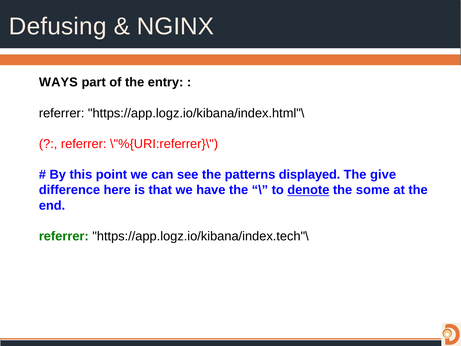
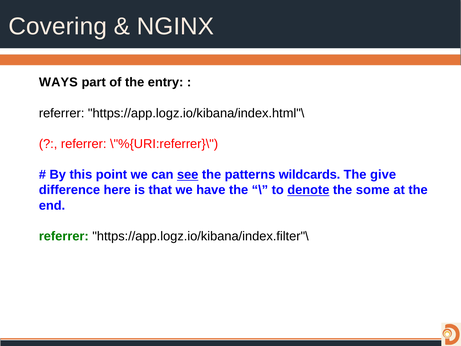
Defusing: Defusing -> Covering (58, 26)
see underline: none -> present (188, 175)
displayed: displayed -> wildcards (310, 175)
https://app.logz.io/kibana/index.tech"\: https://app.logz.io/kibana/index.tech"\ -> https://app.logz.io/kibana/index.filter"\ (201, 236)
